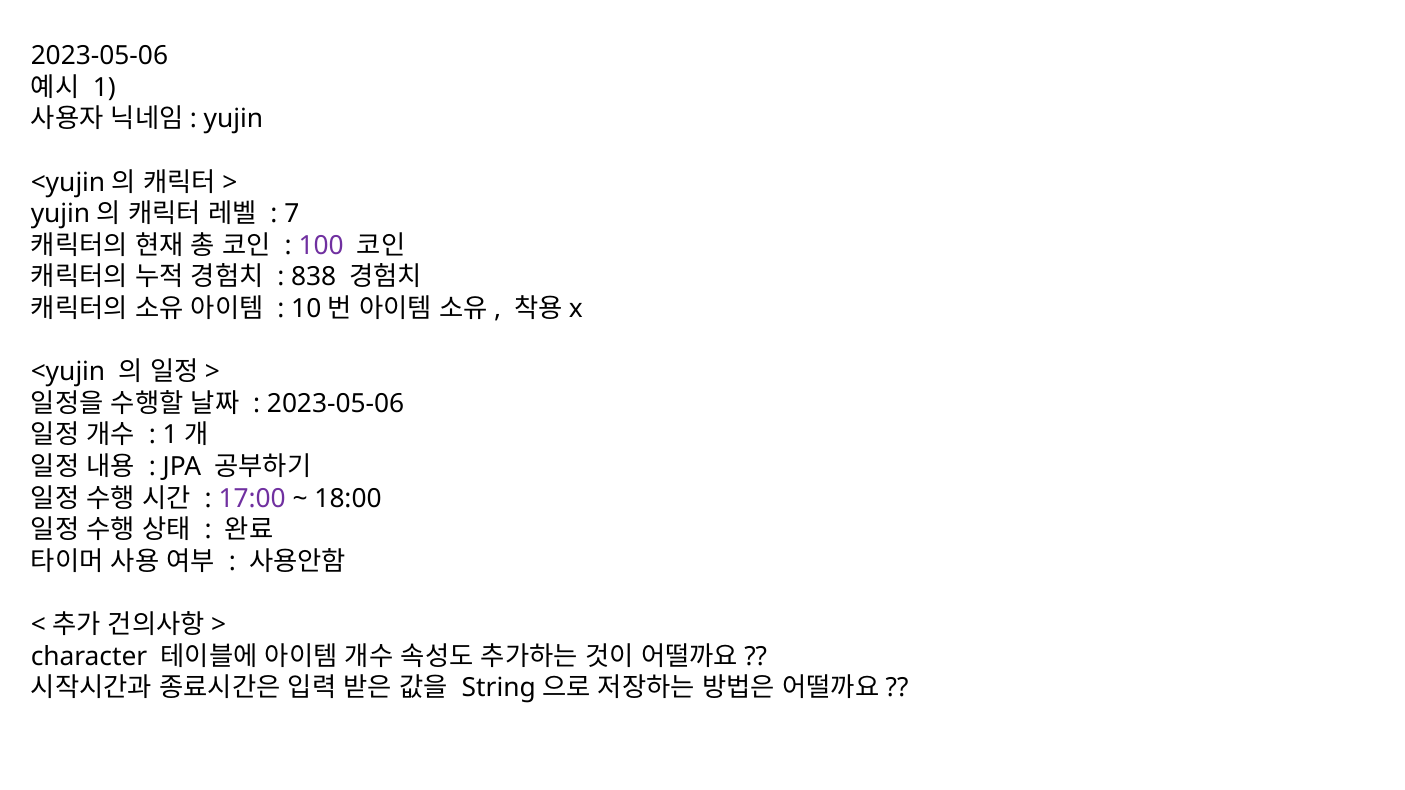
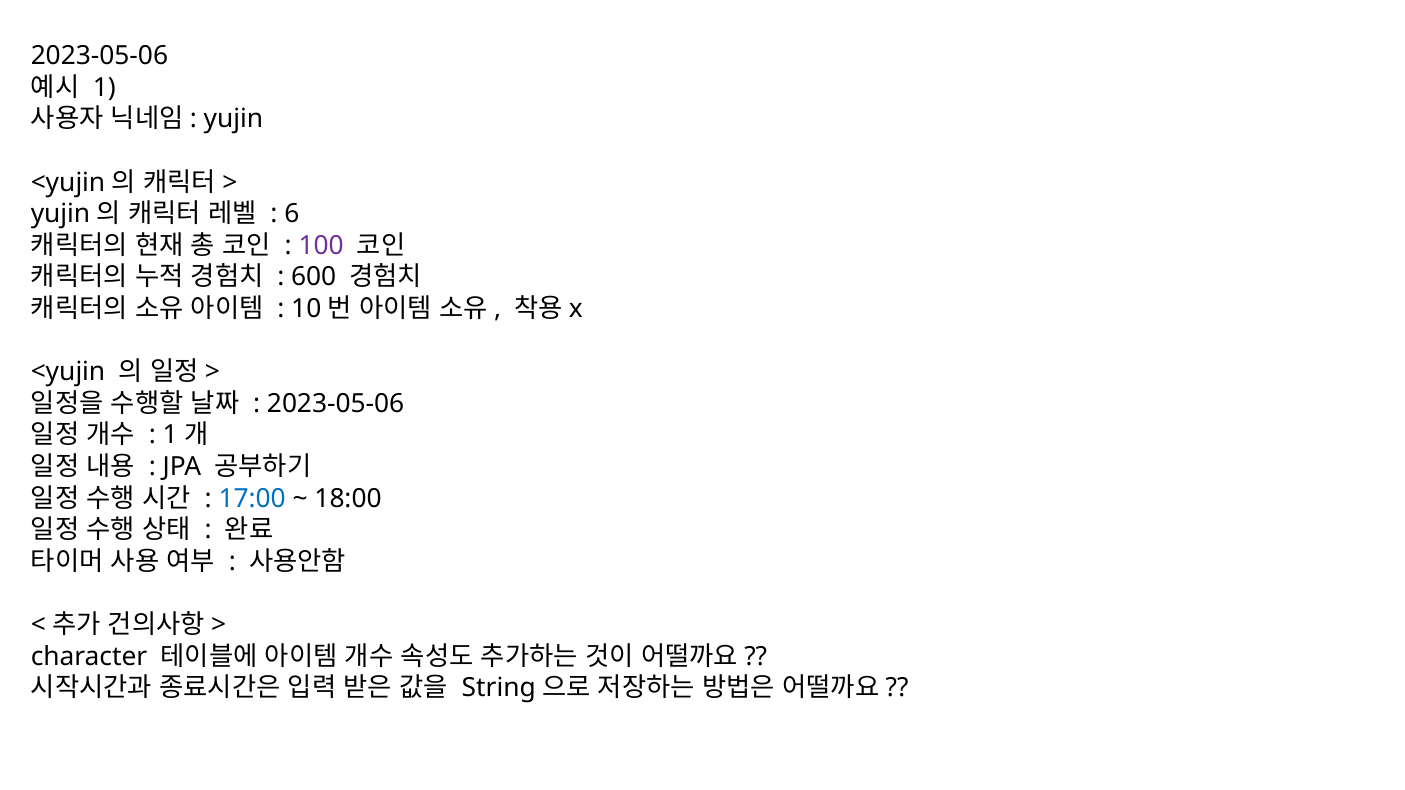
7: 7 -> 6 (292, 214)
838: 838 -> 600 (314, 277)
17:00 colour: purple -> blue (252, 499)
